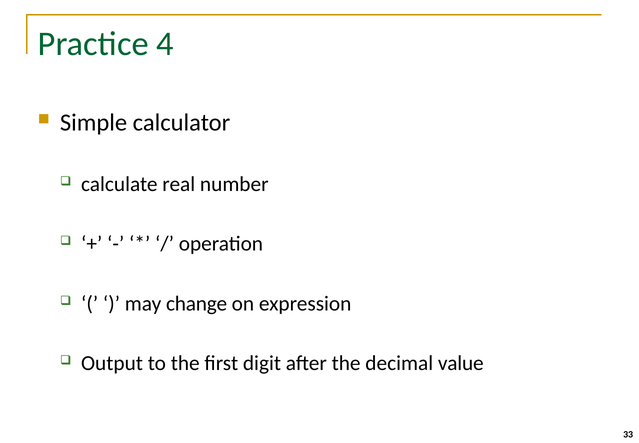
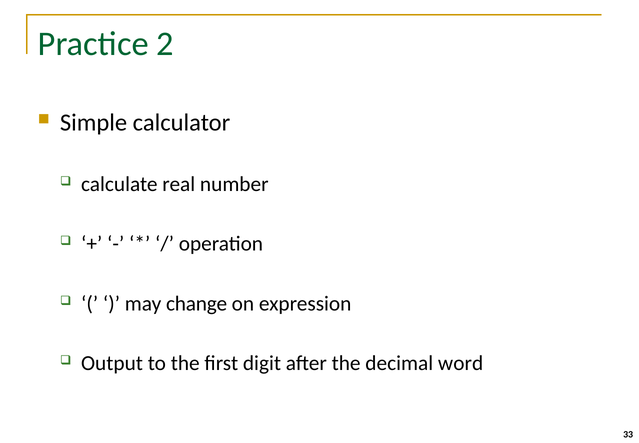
4: 4 -> 2 (165, 44)
value: value -> word (461, 363)
